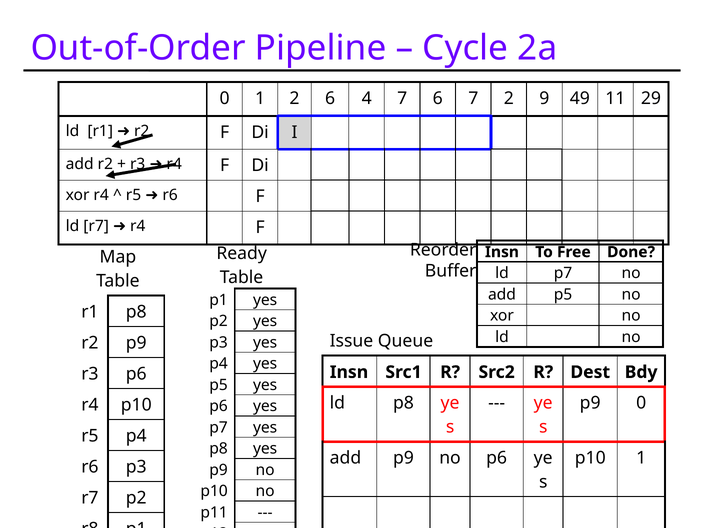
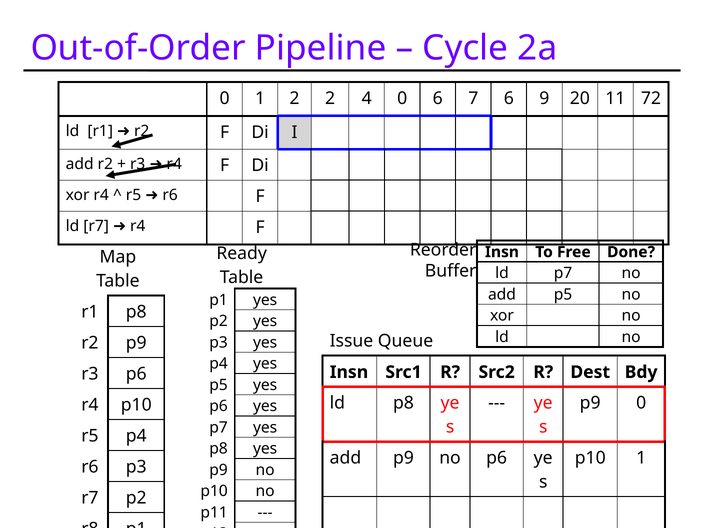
2 6: 6 -> 2 (330, 99)
4 7: 7 -> 0 (402, 99)
7 2: 2 -> 6 (509, 99)
49: 49 -> 20 (580, 99)
29: 29 -> 72 (651, 99)
